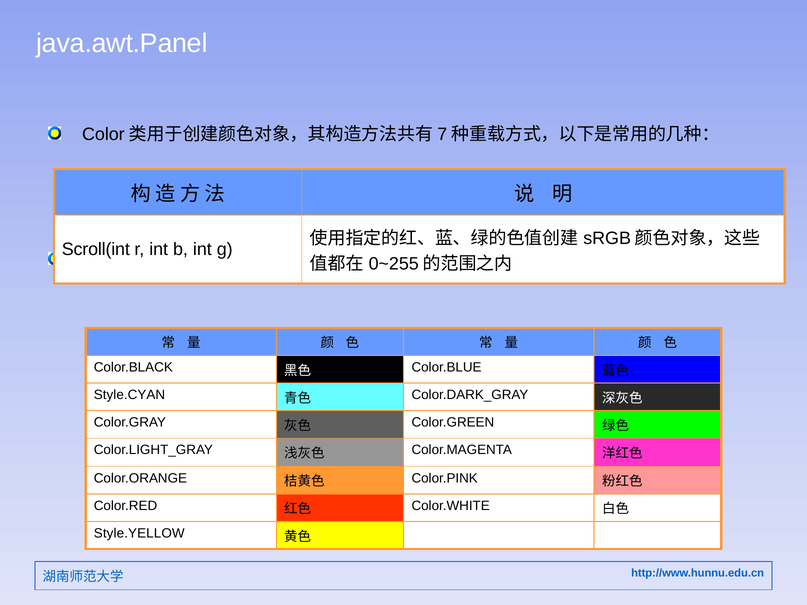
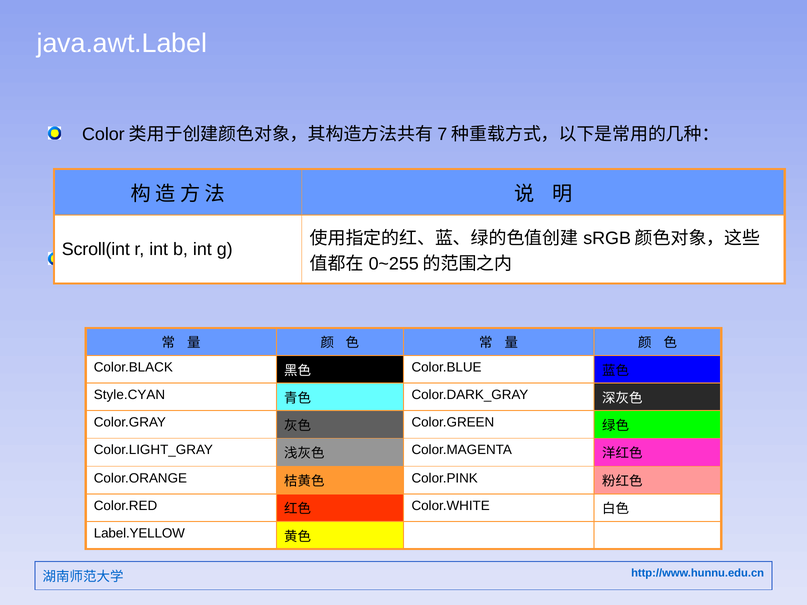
java.awt.Panel: java.awt.Panel -> java.awt.Label (122, 43)
Style.YELLOW: Style.YELLOW -> Label.YELLOW (139, 533)
